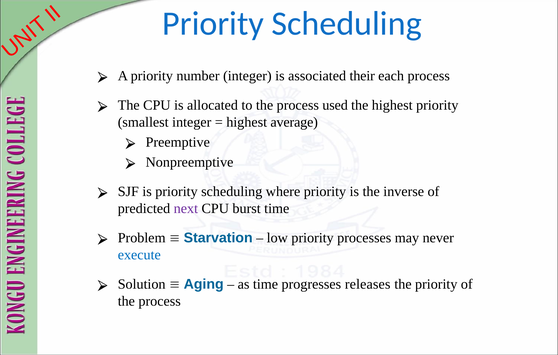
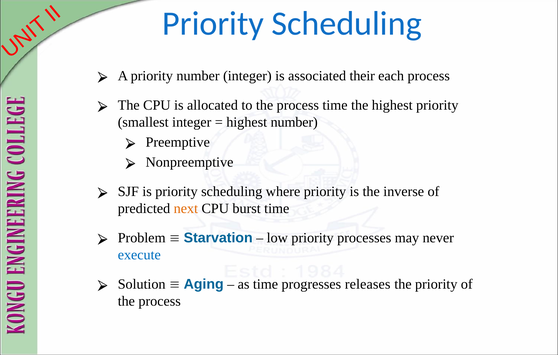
process used: used -> time (335, 105)
highest average: average -> number (294, 122)
next colour: purple -> orange (186, 209)
